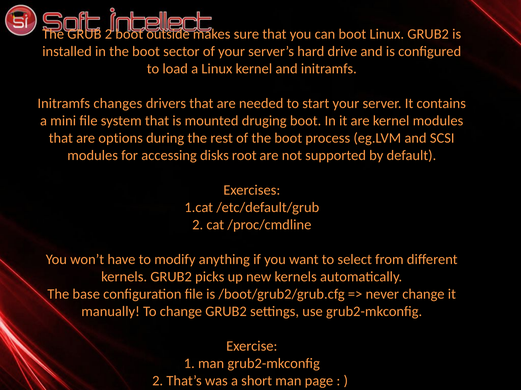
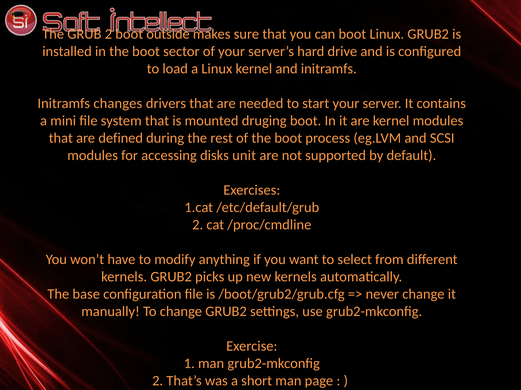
options: options -> defined (121, 138)
root: root -> unit (244, 156)
